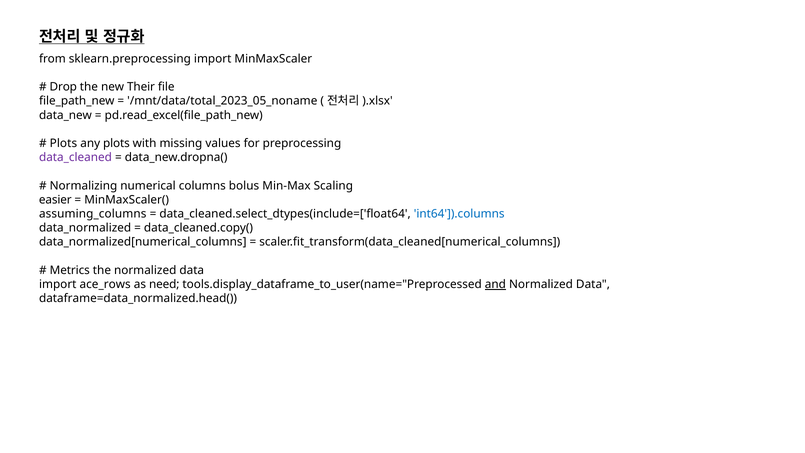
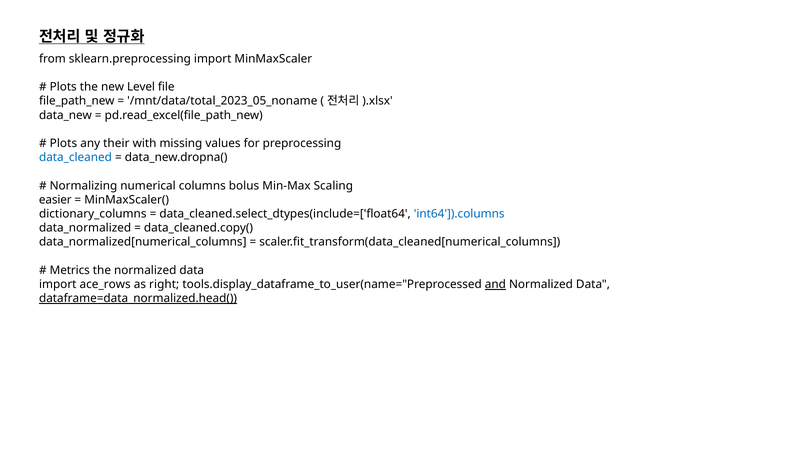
Drop: Drop -> Plots (63, 87)
Their: Their -> Level (141, 87)
any plots: plots -> their (116, 143)
data_cleaned colour: purple -> blue (75, 157)
assuming_columns: assuming_columns -> dictionary_columns (93, 214)
need: need -> right (164, 284)
dataframe=data_normalized.head( underline: none -> present (138, 298)
